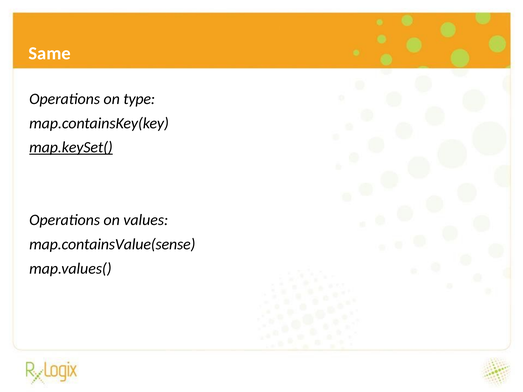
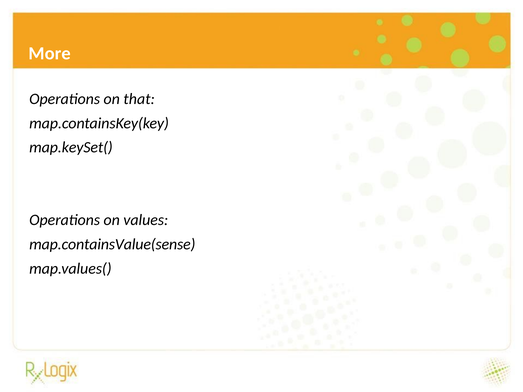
Same: Same -> More (50, 54)
type: type -> that (139, 99)
map.keySet( underline: present -> none (71, 148)
